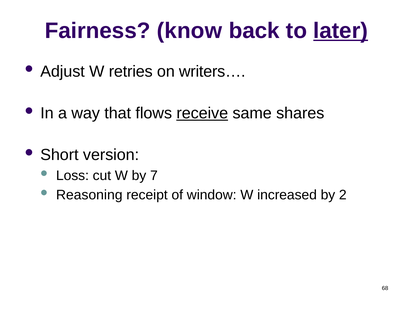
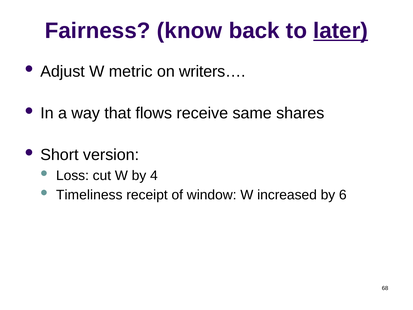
retries: retries -> metric (131, 71)
receive underline: present -> none (202, 113)
7: 7 -> 4 (154, 175)
Reasoning: Reasoning -> Timeliness (89, 195)
2: 2 -> 6 (343, 195)
